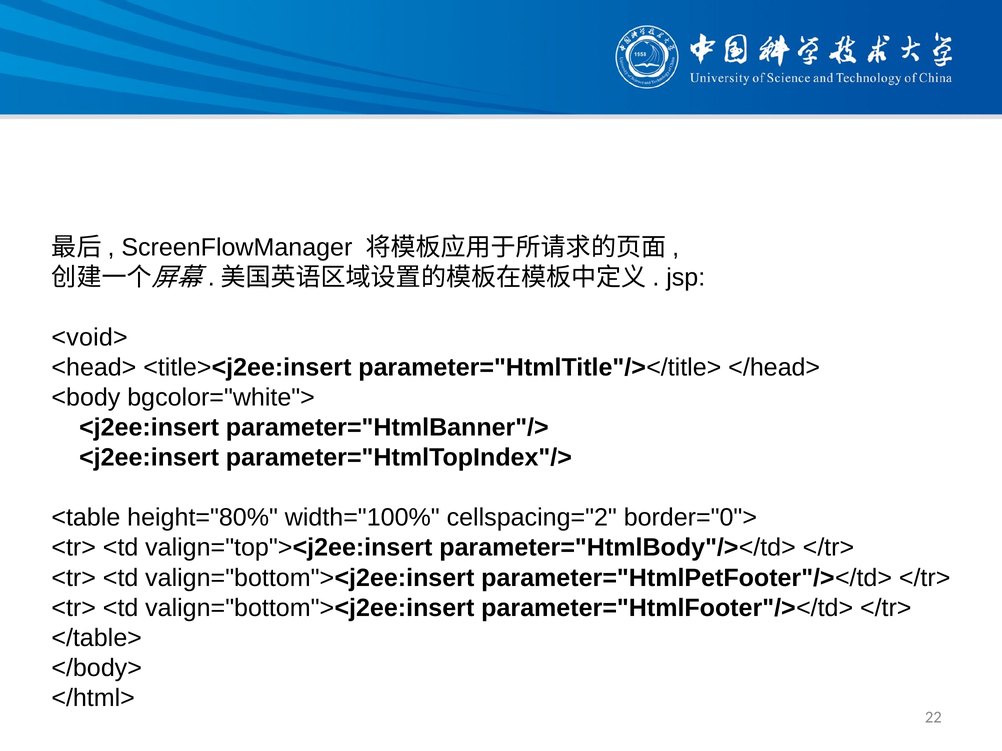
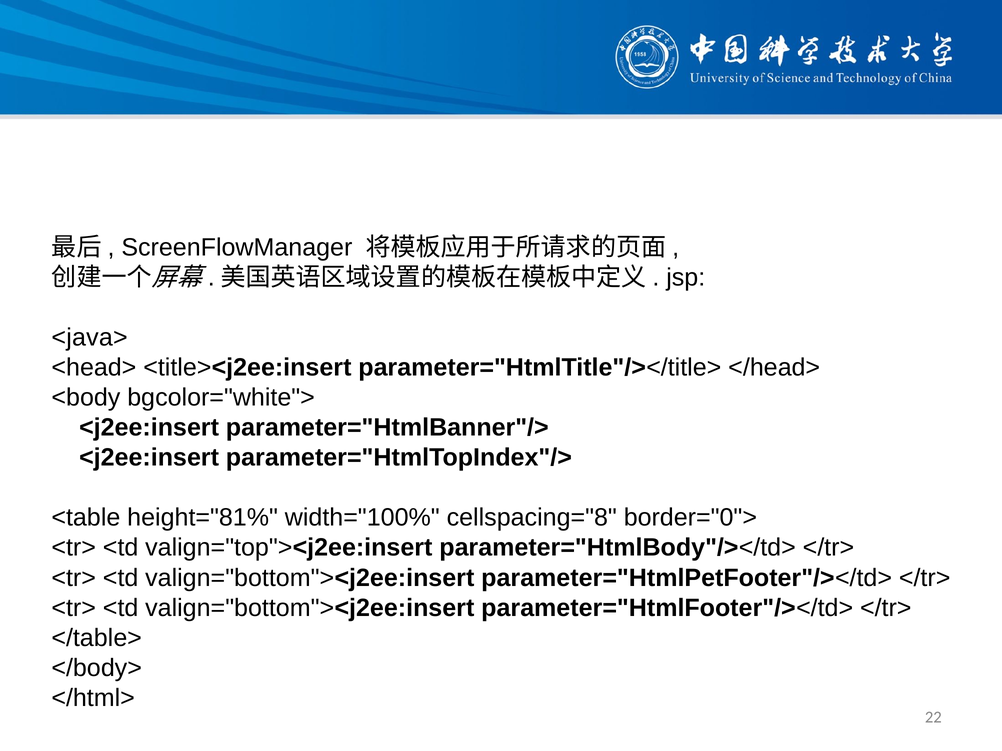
<void>: <void> -> <java> (90, 338)
height="80%: height="80% -> height="81% (203, 518)
cellspacing="2: cellspacing="2 -> cellspacing="8 (532, 518)
